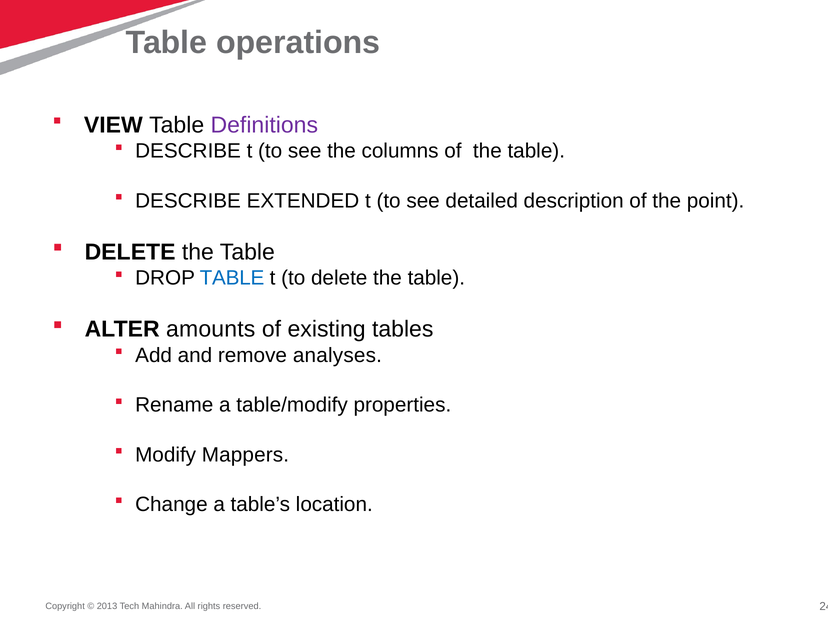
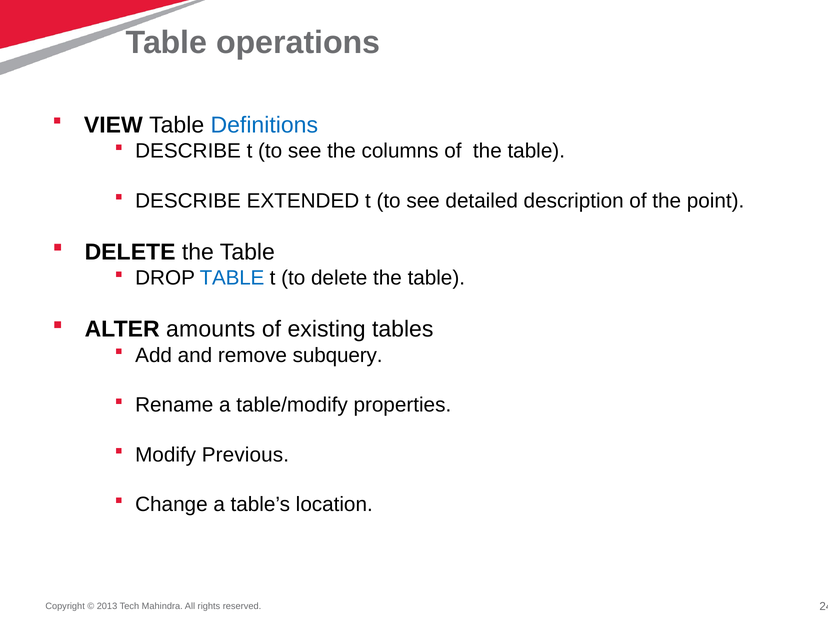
Definitions colour: purple -> blue (264, 125)
analyses: analyses -> subquery (338, 355)
Mappers: Mappers -> Previous (245, 455)
